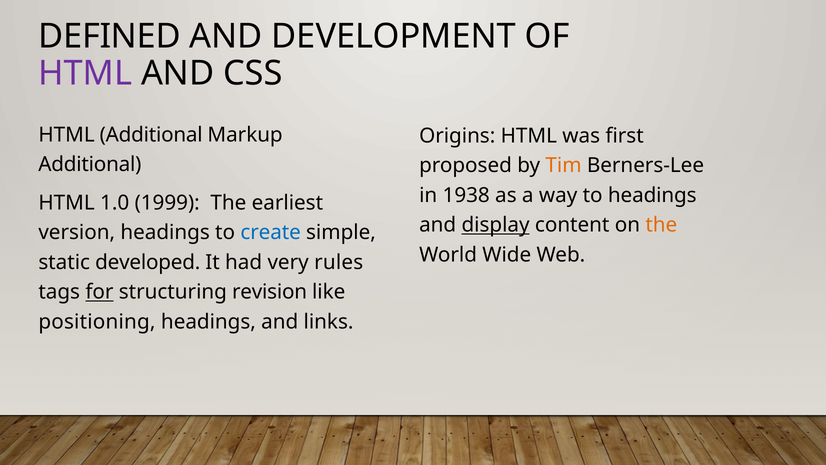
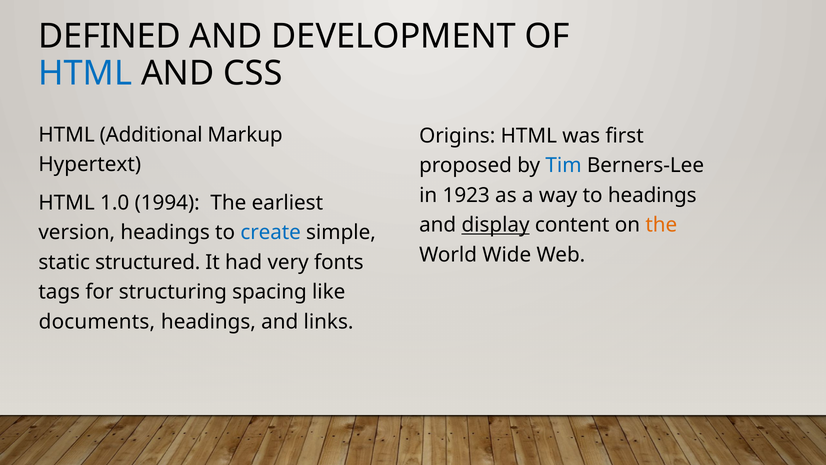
HTML colour: purple -> blue (85, 74)
Additional: Additional -> Hypertext (90, 164)
Tim colour: orange -> blue (564, 165)
1938: 1938 -> 1923 (466, 195)
1999: 1999 -> 1994 (167, 203)
developed: developed -> structured (148, 262)
rules: rules -> fonts (339, 262)
for underline: present -> none (99, 292)
revision: revision -> spacing (270, 292)
positioning: positioning -> documents (97, 322)
